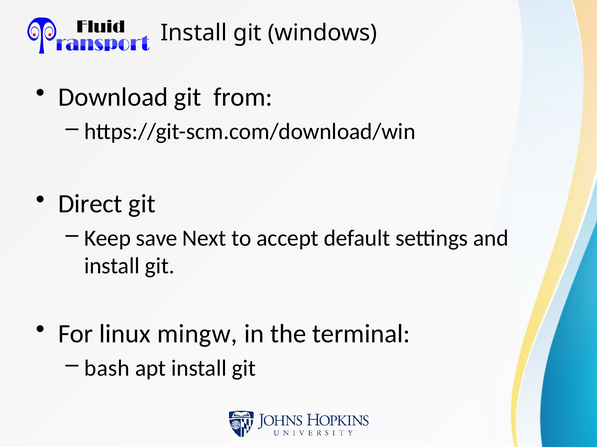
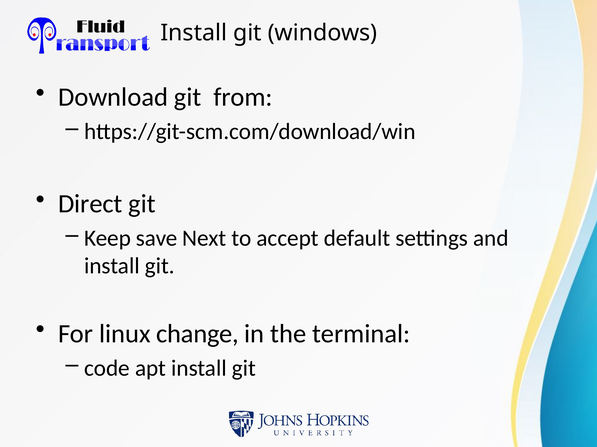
mingw: mingw -> change (198, 334)
bash: bash -> code (107, 369)
